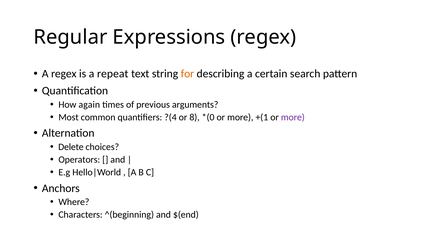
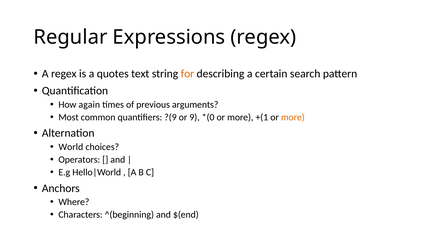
repeat: repeat -> quotes (113, 74)
?(4: ?(4 -> ?(9 (170, 117)
8: 8 -> 9 (195, 117)
more colour: purple -> orange (293, 117)
Delete: Delete -> World (71, 147)
